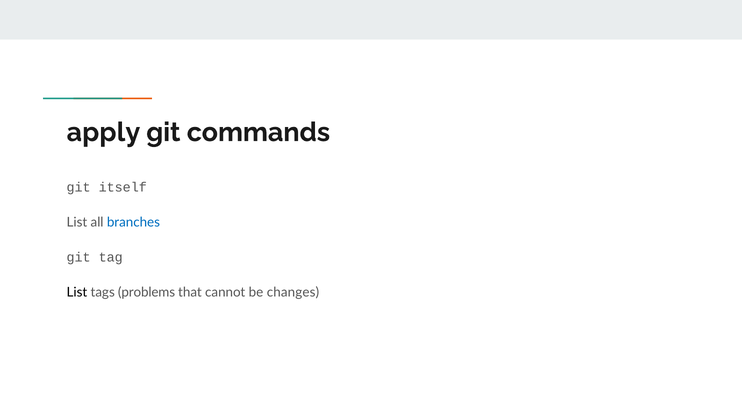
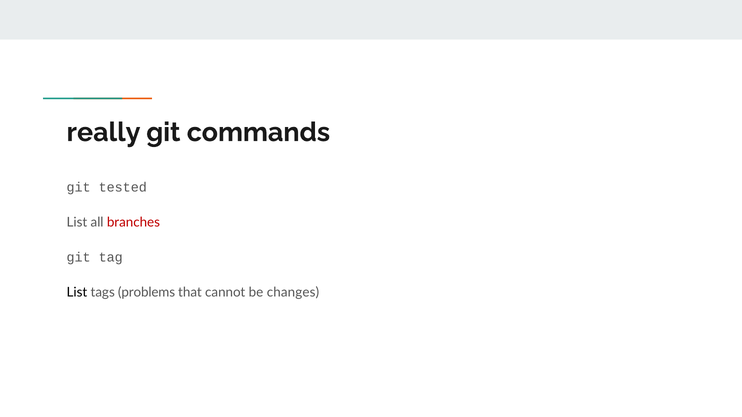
apply: apply -> really (104, 132)
itself: itself -> tested (123, 188)
branches colour: blue -> red (133, 222)
